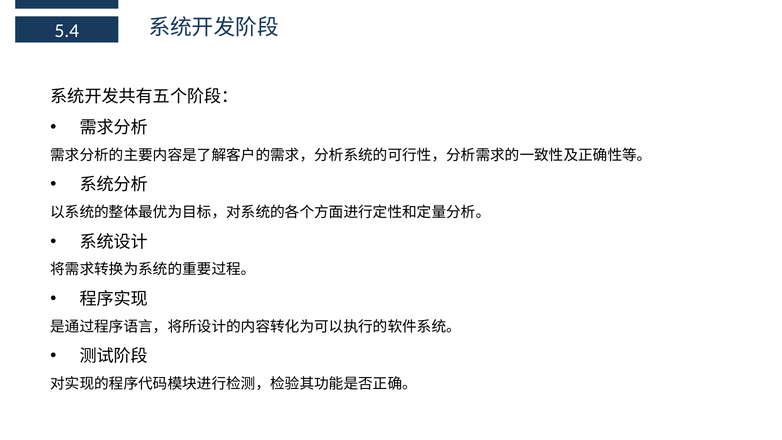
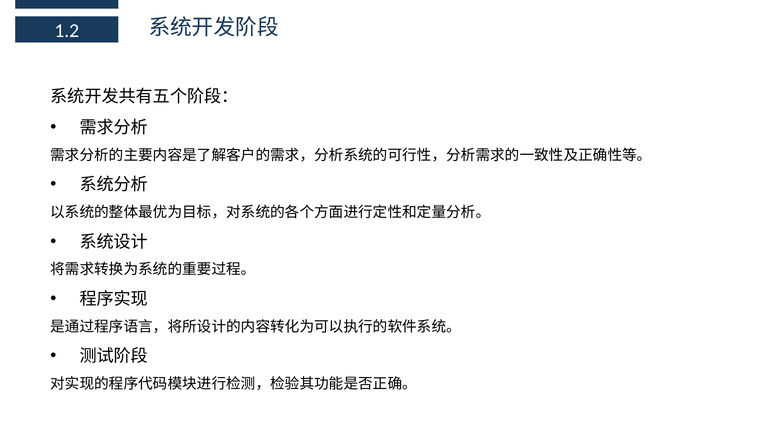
5.4: 5.4 -> 1.2 (67, 31)
